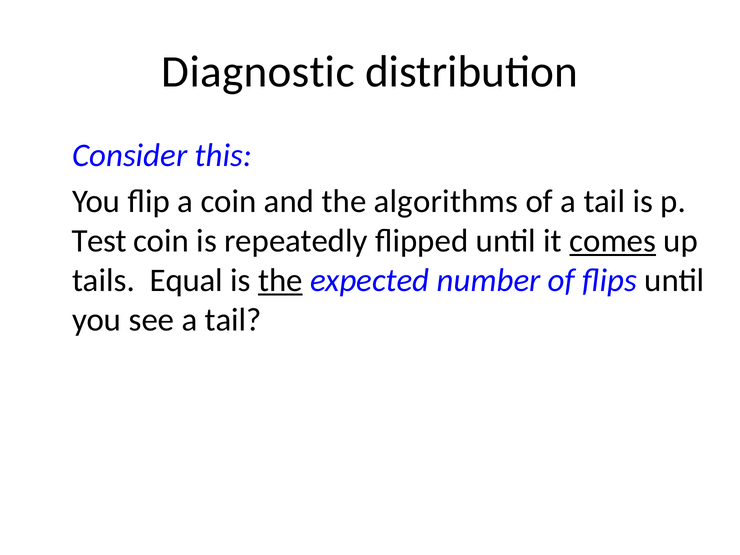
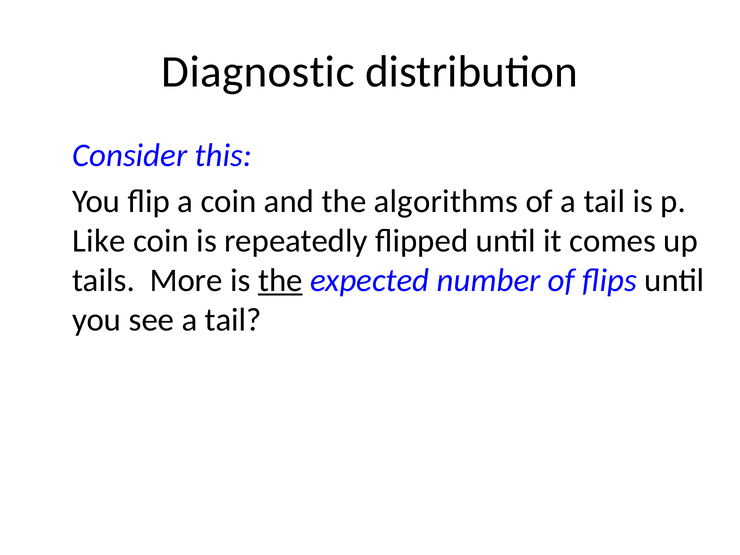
Test: Test -> Like (99, 241)
comes underline: present -> none (613, 241)
Equal: Equal -> More (186, 280)
